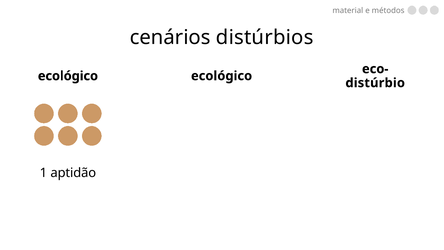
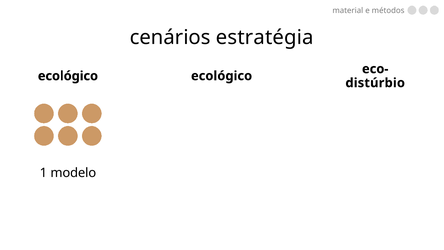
distúrbios: distúrbios -> estratégia (265, 37)
aptidão: aptidão -> modelo (73, 173)
